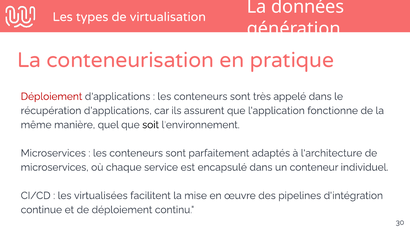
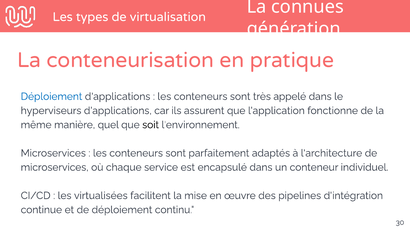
données: données -> connues (308, 7)
Déploiement colour: red -> blue (52, 96)
récupération: récupération -> hyperviseurs (51, 110)
